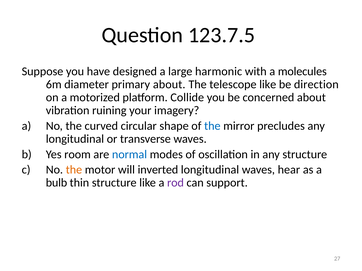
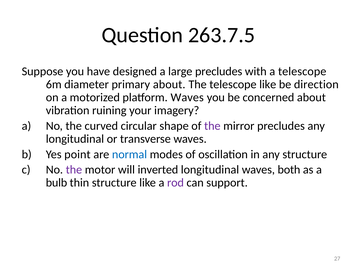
123.7.5: 123.7.5 -> 263.7.5 (222, 35)
large harmonic: harmonic -> precludes (219, 72)
a molecules: molecules -> telescope (302, 72)
platform Collide: Collide -> Waves (187, 98)
the colour: blue -> purple (212, 126)
room: room -> point (77, 155)
the colour: orange -> purple (74, 170)
hear: hear -> both (289, 170)
